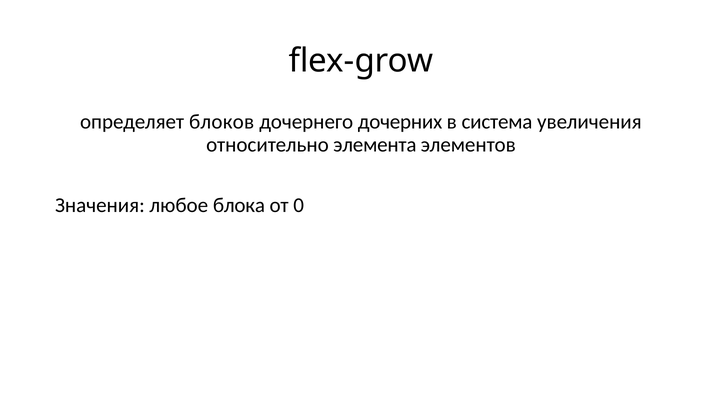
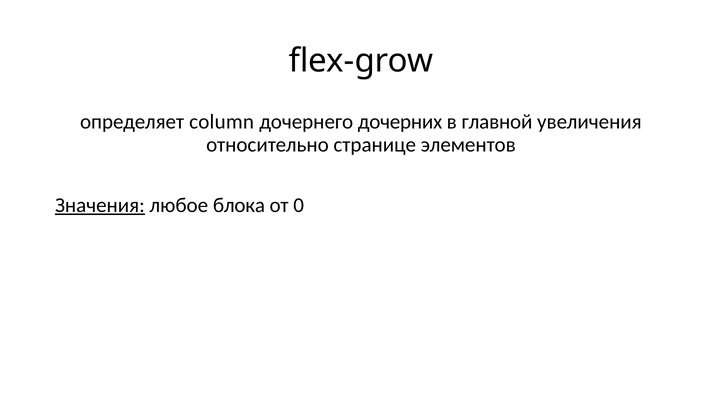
блоков: блоков -> column (222, 122)
система: система -> главной (497, 122)
элемента: элемента -> странице (375, 145)
Значения underline: none -> present (100, 205)
